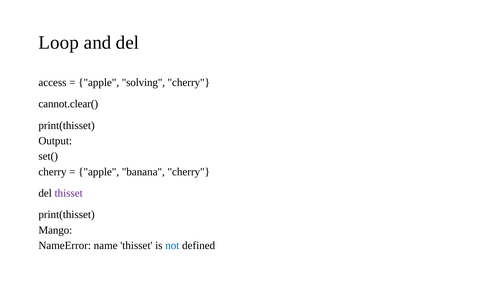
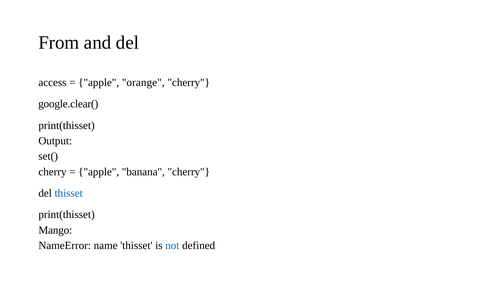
Loop: Loop -> From (59, 42)
solving: solving -> orange (143, 82)
cannot.clear(: cannot.clear( -> google.clear( (68, 104)
thisset colour: purple -> blue (69, 193)
